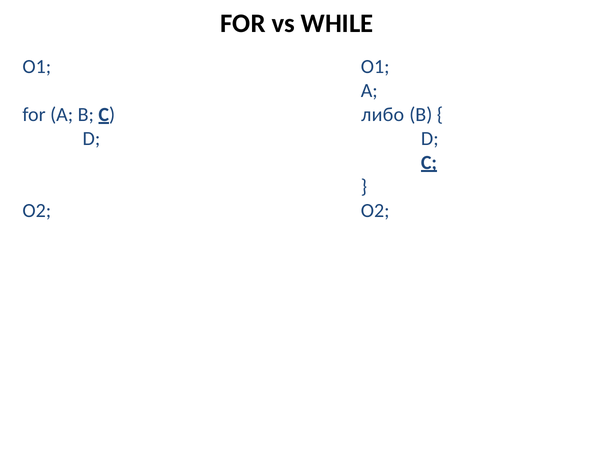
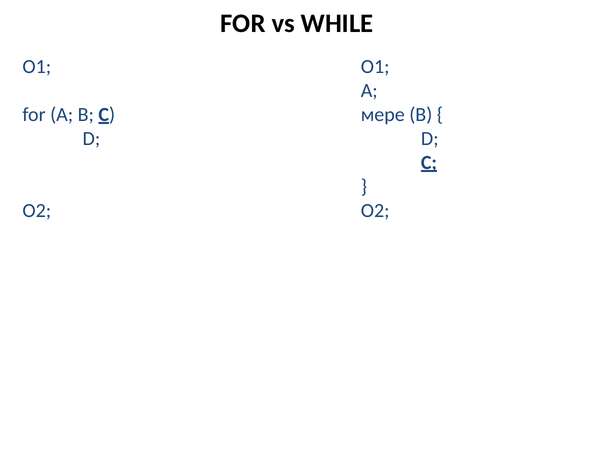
либо: либо -> мере (383, 115)
